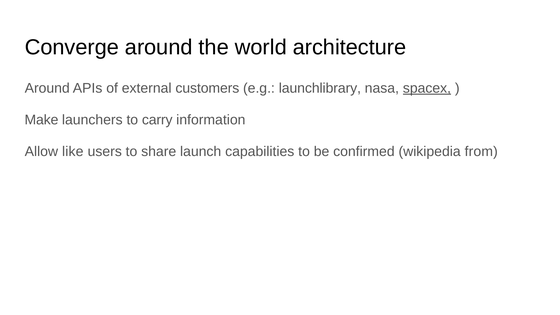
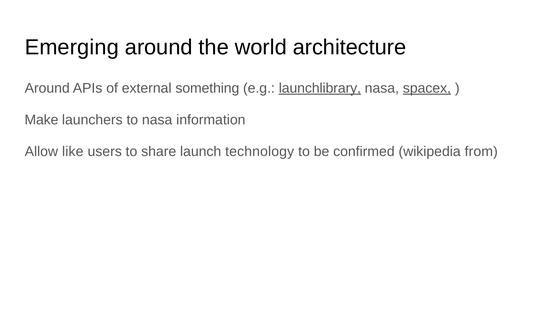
Converge: Converge -> Emerging (72, 47)
customers: customers -> something (207, 88)
launchlibrary underline: none -> present (320, 88)
to carry: carry -> nasa (157, 120)
capabilities: capabilities -> technology (260, 152)
